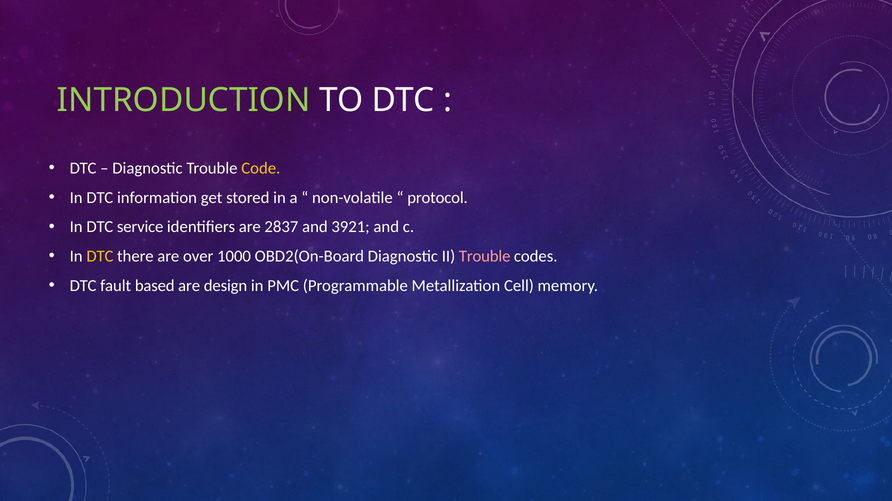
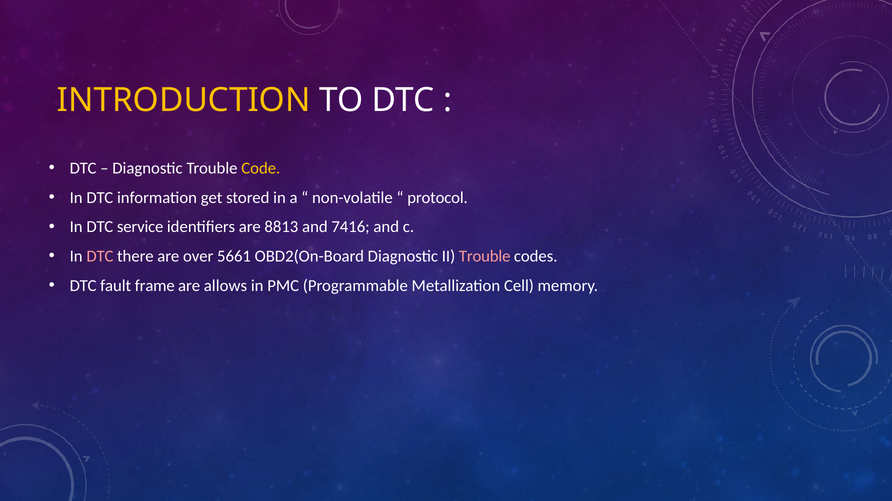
INTRODUCTION colour: light green -> yellow (184, 100)
2837: 2837 -> 8813 (281, 227)
3921: 3921 -> 7416 (351, 227)
DTC colour: yellow -> pink (100, 257)
1000: 1000 -> 5661 (234, 257)
based: based -> frame (155, 286)
design: design -> allows (225, 286)
